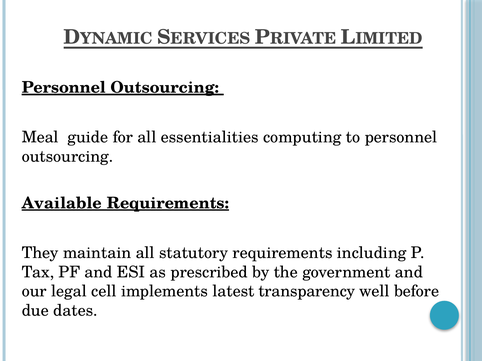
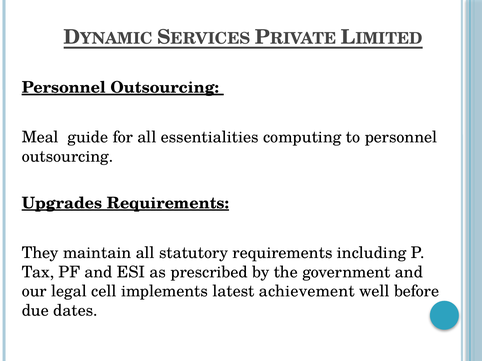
Available: Available -> Upgrades (62, 203)
transparency: transparency -> achievement (307, 292)
